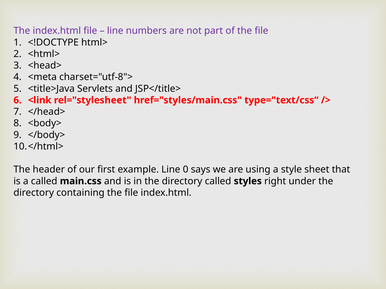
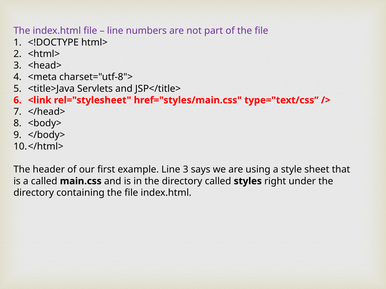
Line 0: 0 -> 3 (186, 170)
